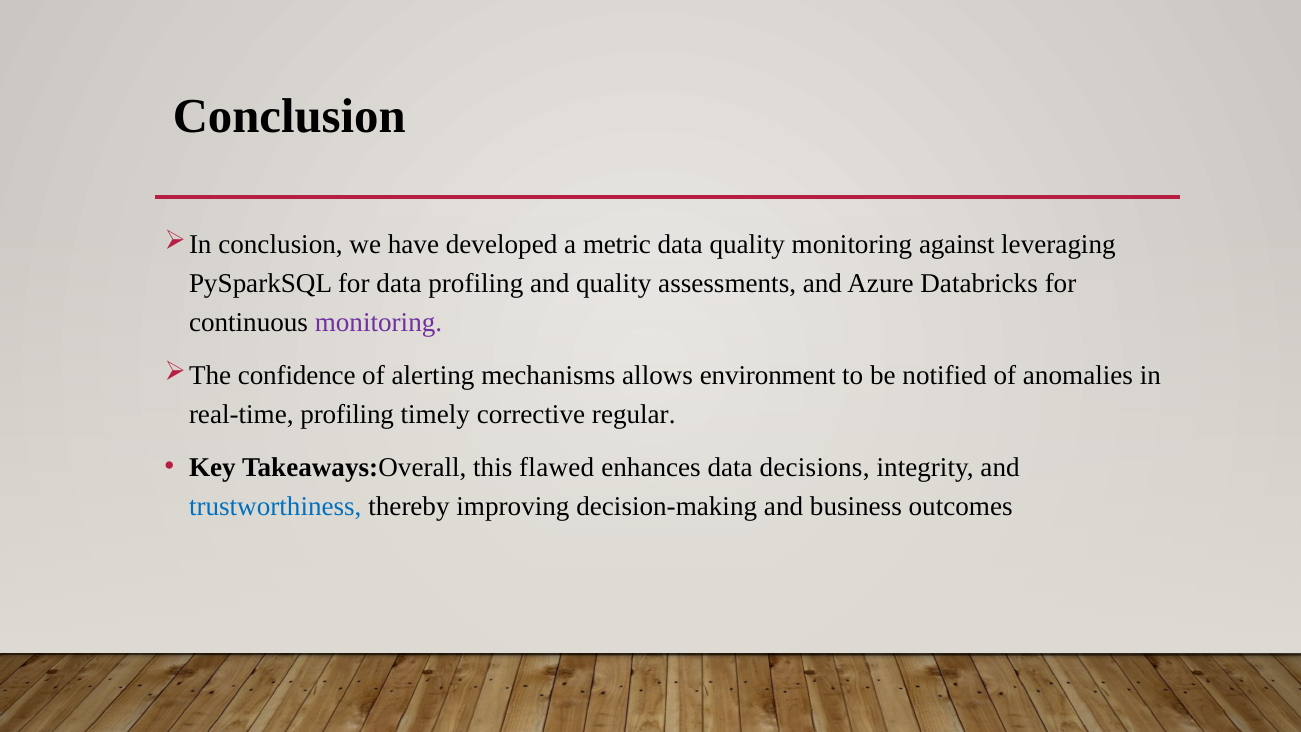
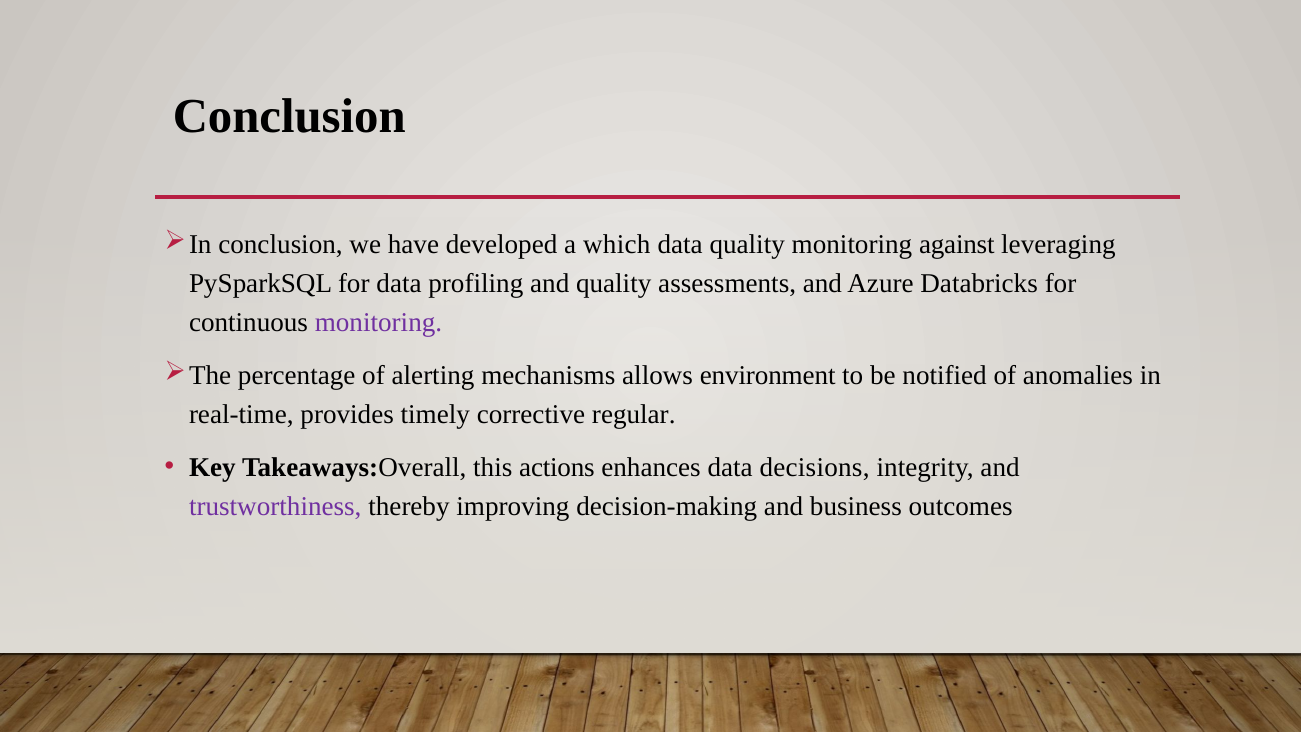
metric: metric -> which (617, 245)
confidence: confidence -> percentage (297, 375)
real-time profiling: profiling -> provides (347, 414)
flawed: flawed -> actions (557, 467)
trustworthiness colour: blue -> purple (275, 506)
